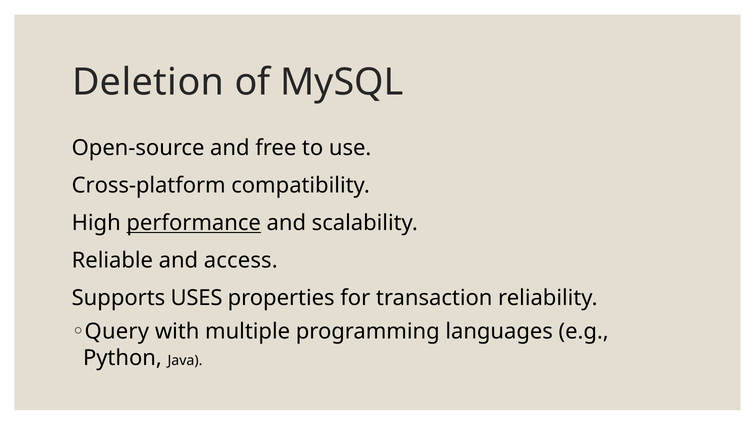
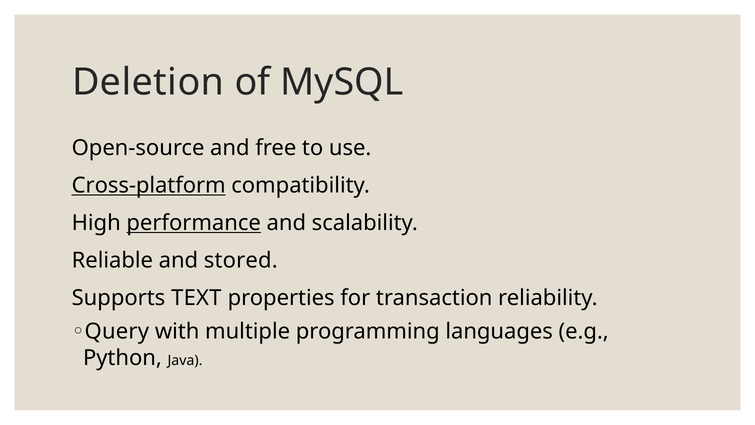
Cross-platform underline: none -> present (149, 185)
access: access -> stored (241, 260)
USES: USES -> TEXT (196, 298)
